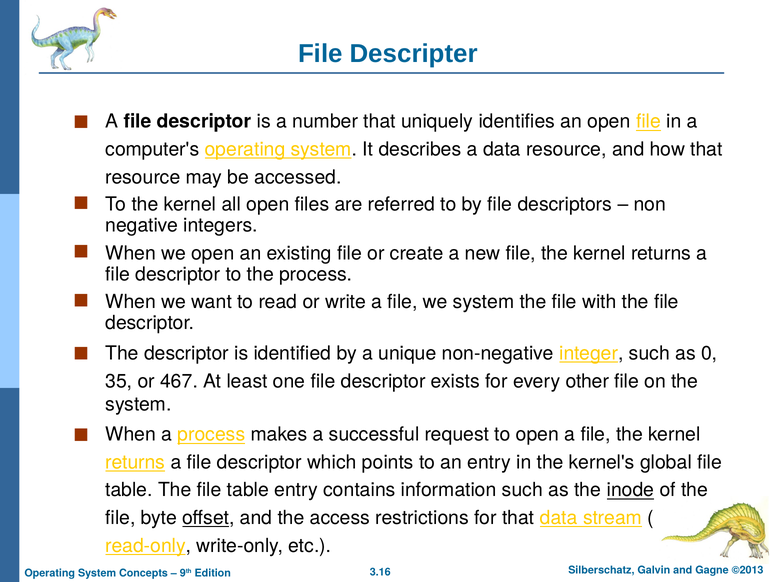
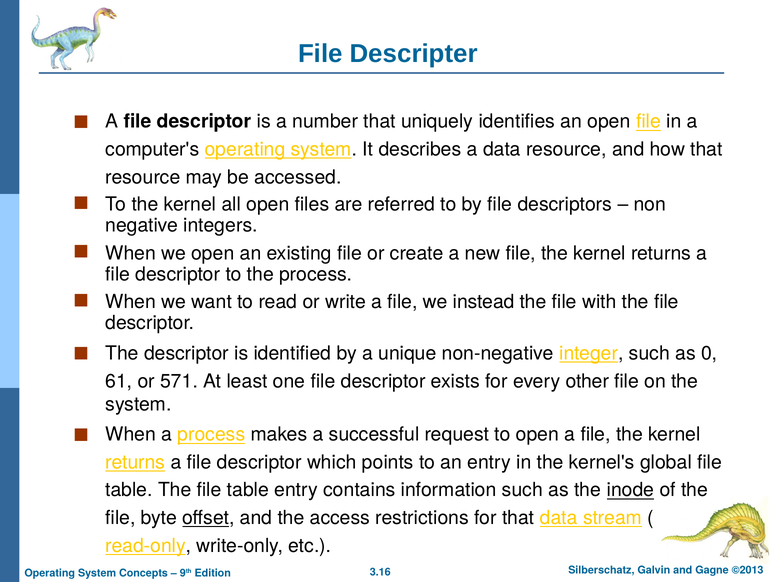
we system: system -> instead (484, 302)
35: 35 -> 61 (119, 381)
467: 467 -> 571 (179, 381)
